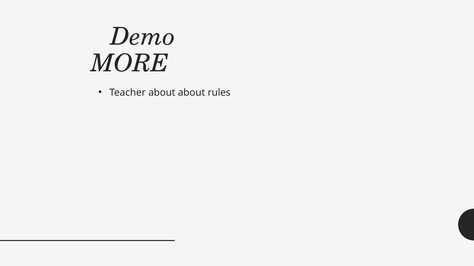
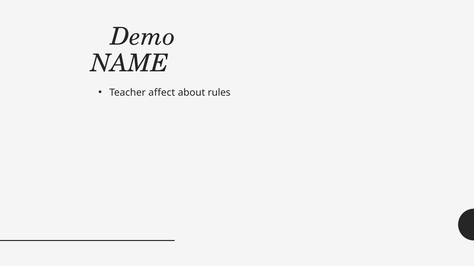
MORE: MORE -> NAME (130, 63)
Teacher about: about -> affect (162, 93)
